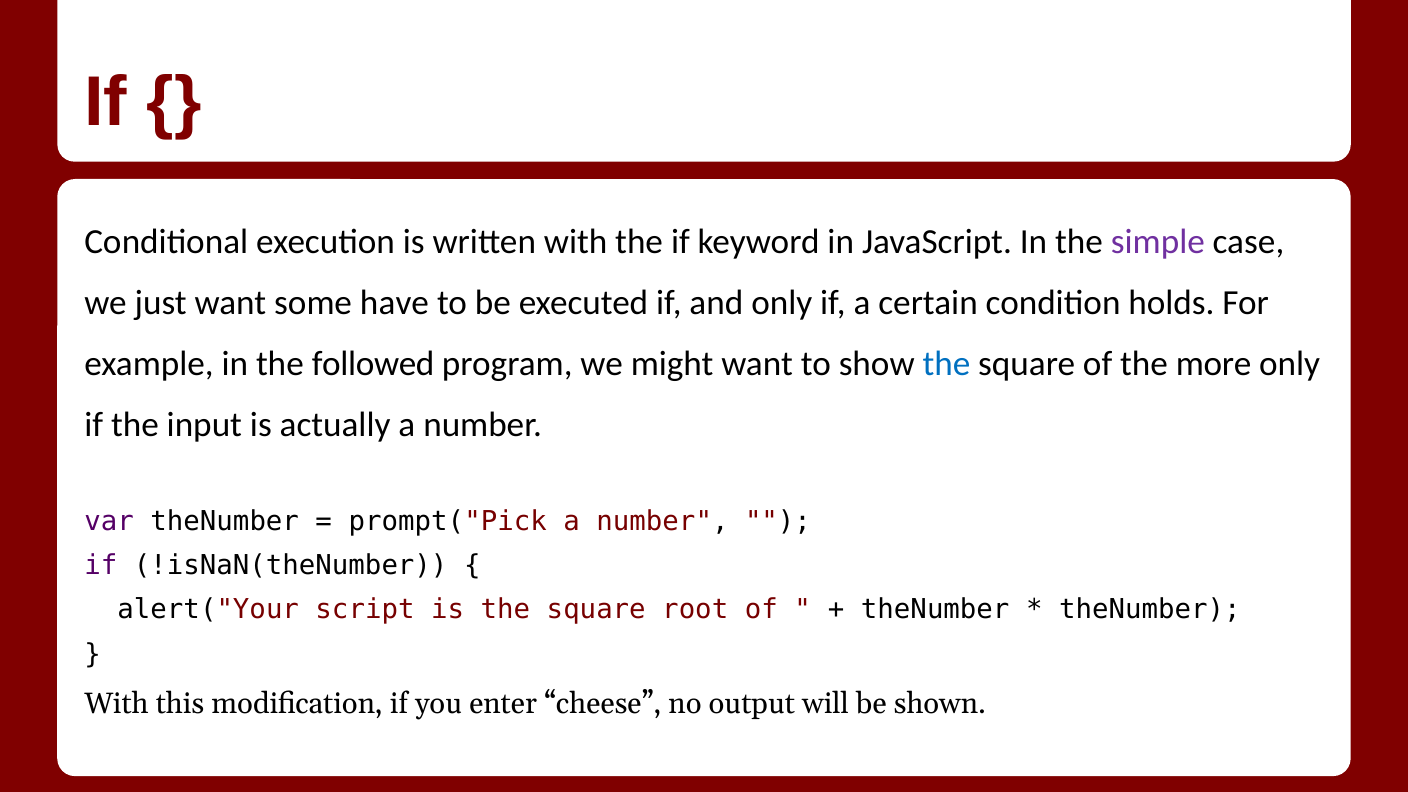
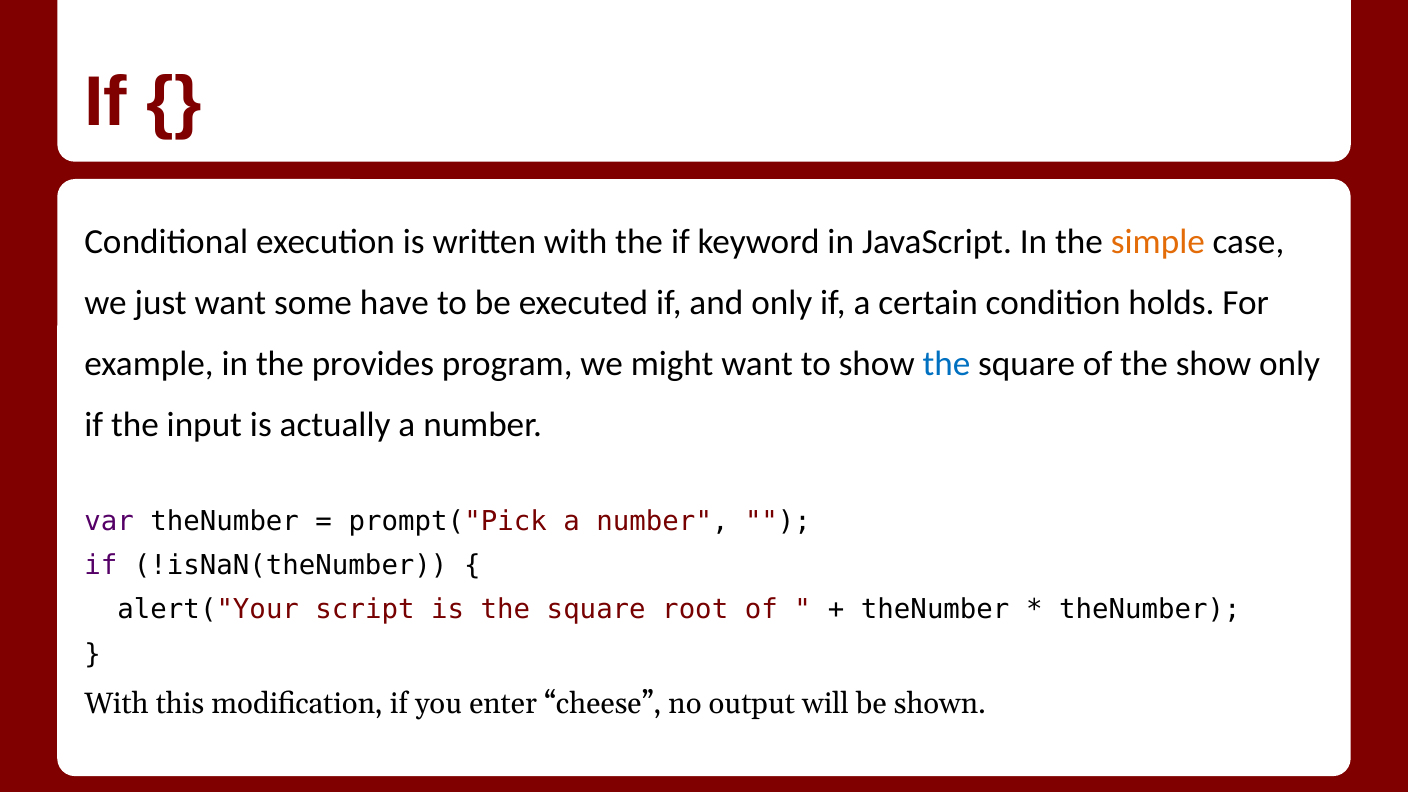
simple colour: purple -> orange (1158, 241)
followed: followed -> provides (373, 364)
the more: more -> show (1214, 364)
